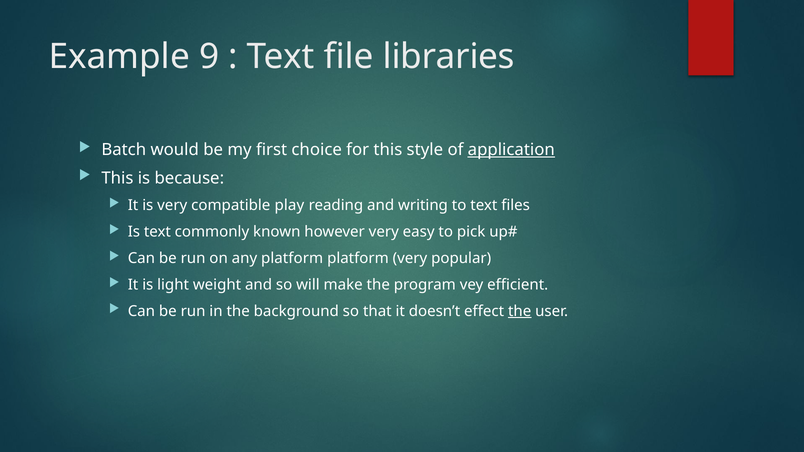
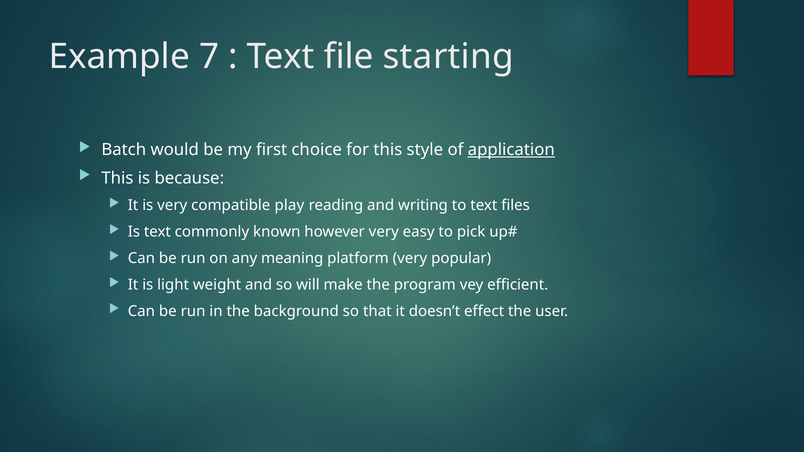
9: 9 -> 7 (209, 56)
libraries: libraries -> starting (448, 56)
any platform: platform -> meaning (292, 258)
the underline: present -> none (520, 311)
